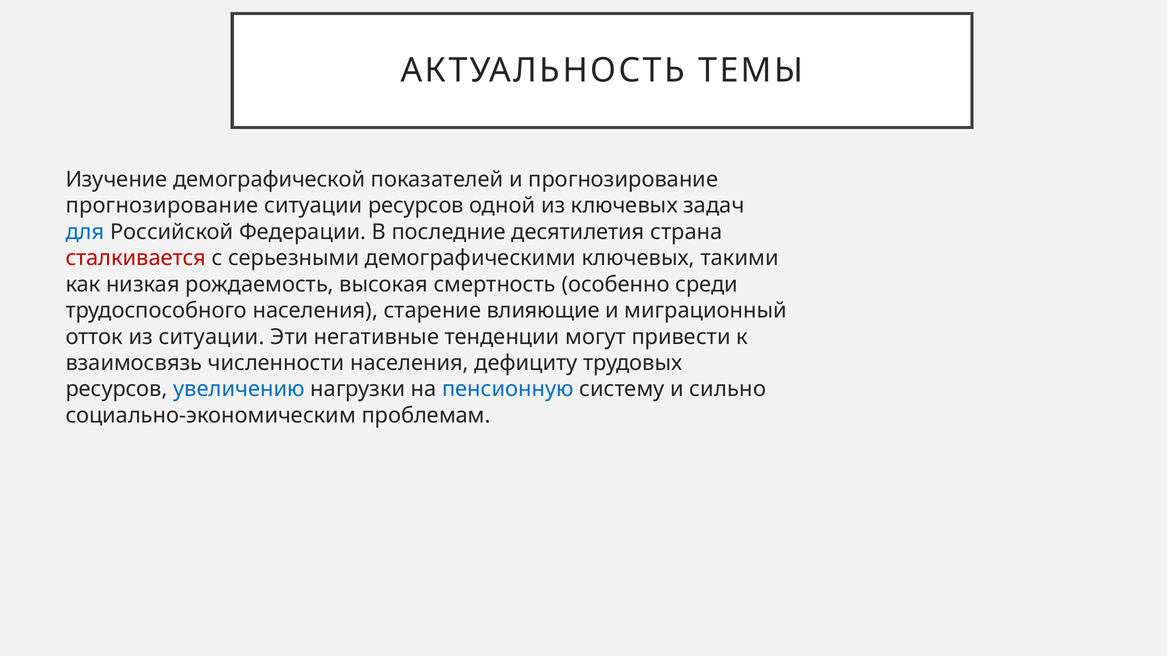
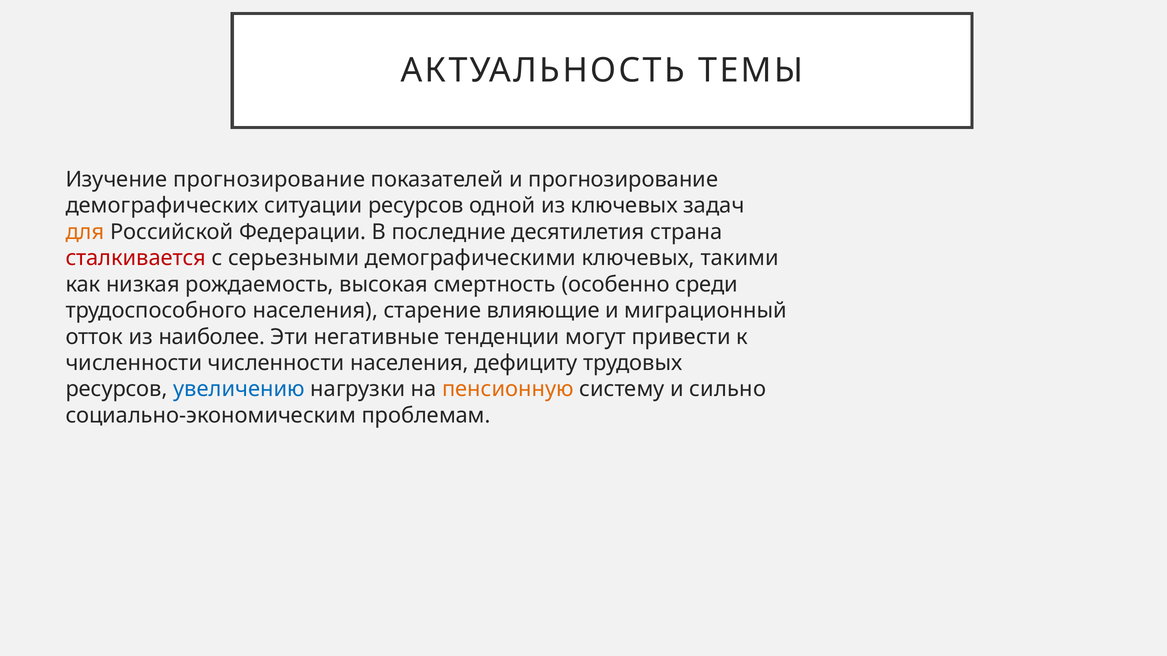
Изучение демографической: демографической -> прогнозирование (269, 179)
прогнозирование: прогнозирование -> демографических (162, 206)
для colour: blue -> orange (85, 232)
из ситуации: ситуации -> наиболее (212, 337)
взаимосвязь: взаимосвязь -> численности (134, 363)
пенсионную colour: blue -> orange (508, 390)
